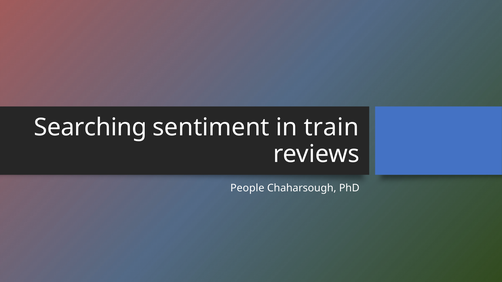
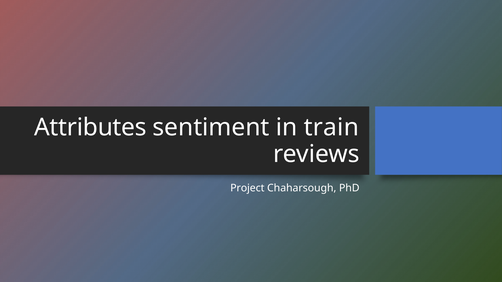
Searching: Searching -> Attributes (90, 128)
People: People -> Project (247, 188)
